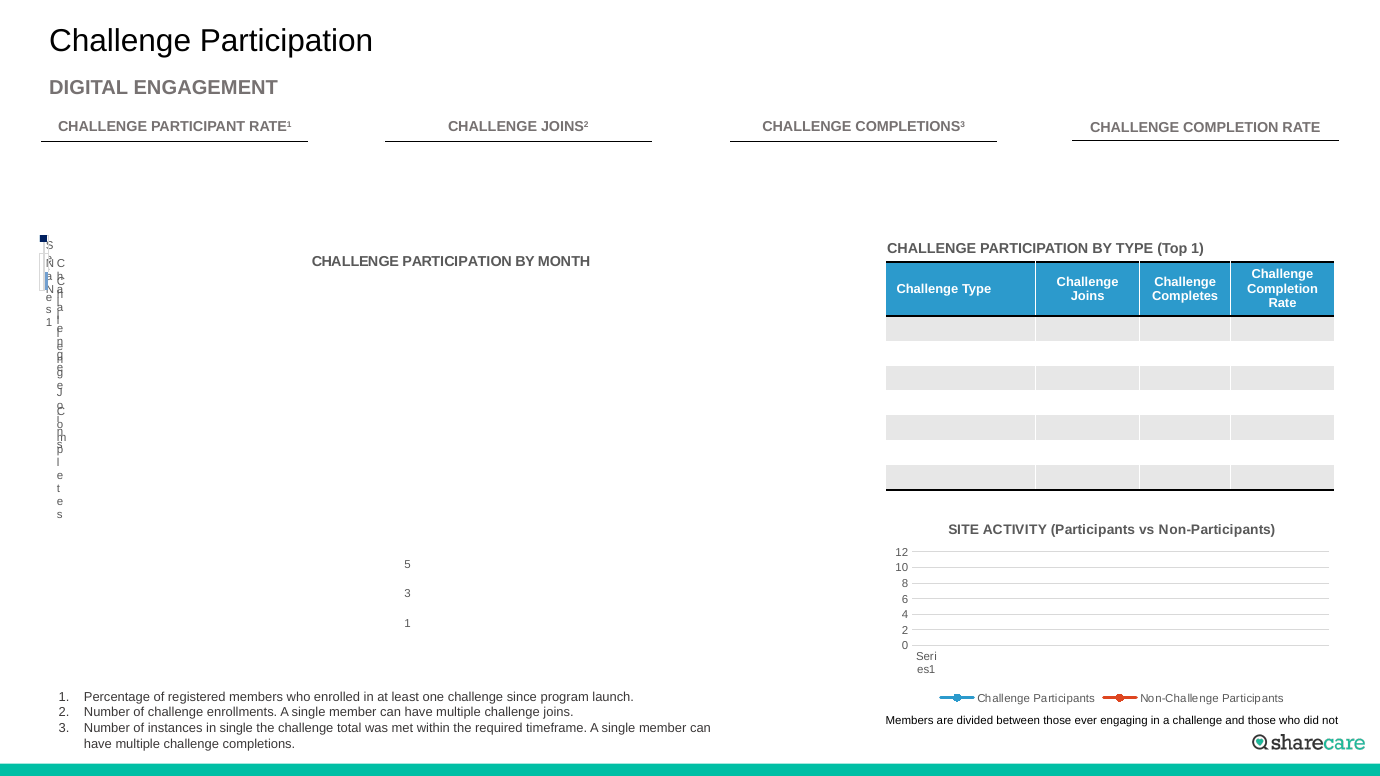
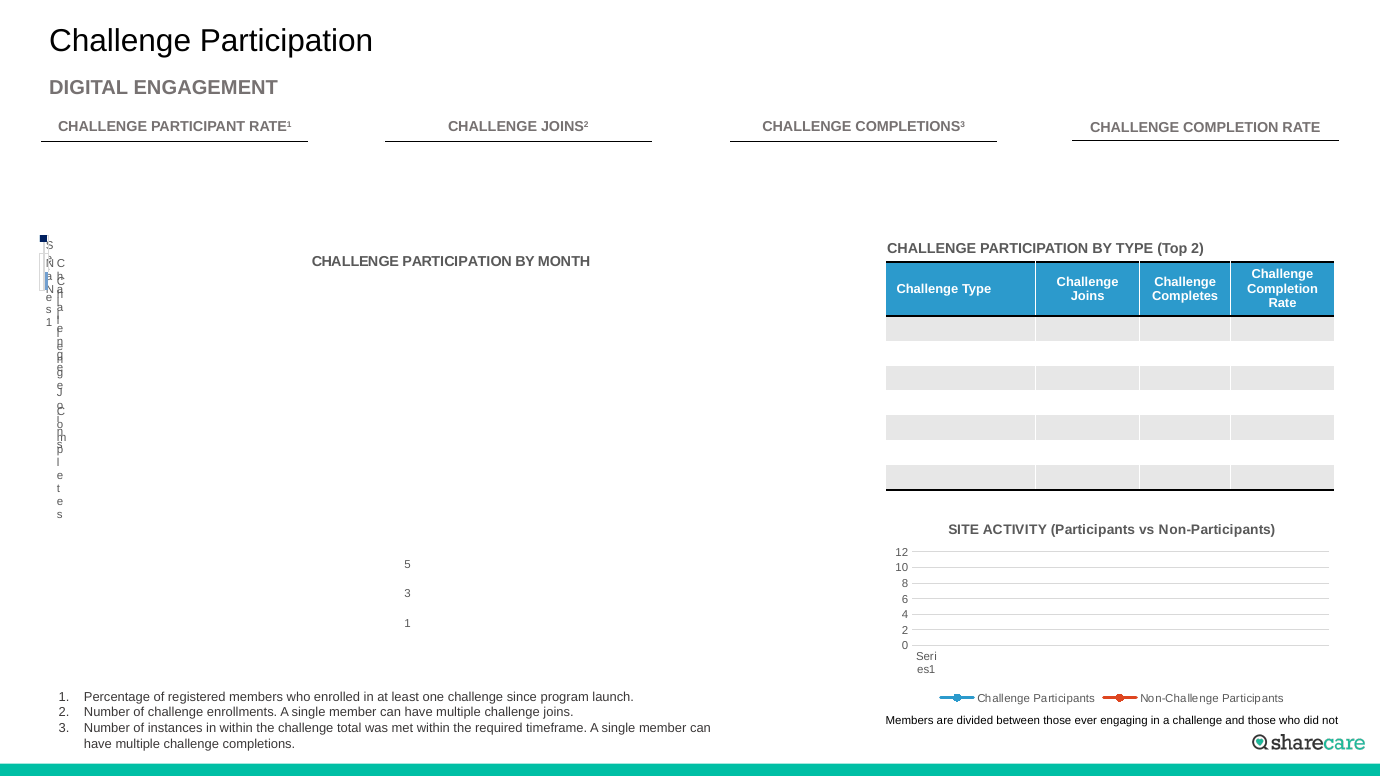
Top 1: 1 -> 2 (1198, 249)
in single: single -> within (236, 728)
